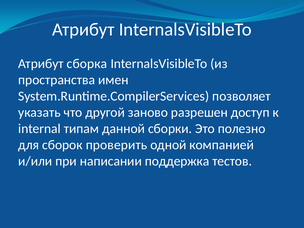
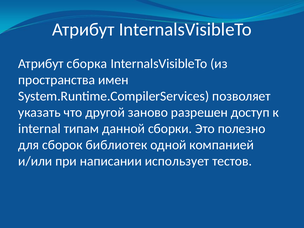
проверить: проверить -> библиотек (117, 145)
поддержка: поддержка -> использует (177, 161)
